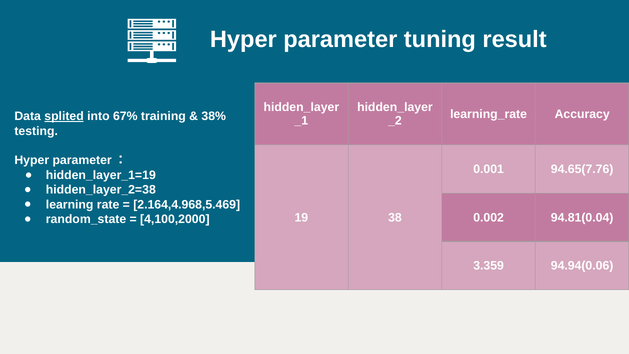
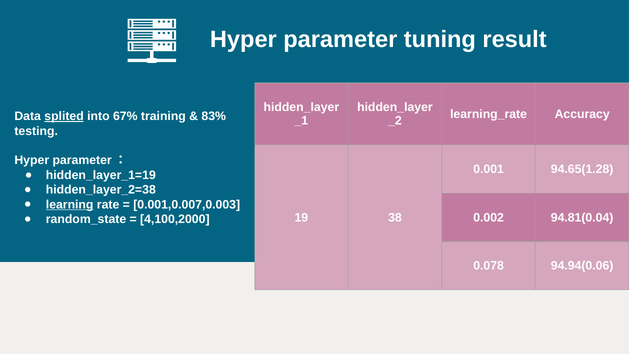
38%: 38% -> 83% (214, 116)
94.65(7.76: 94.65(7.76 -> 94.65(1.28 (582, 169)
learning underline: none -> present (70, 204)
2.164,4.968,5.469: 2.164,4.968,5.469 -> 0.001,0.007,0.003 (187, 204)
3.359: 3.359 -> 0.078 (489, 266)
